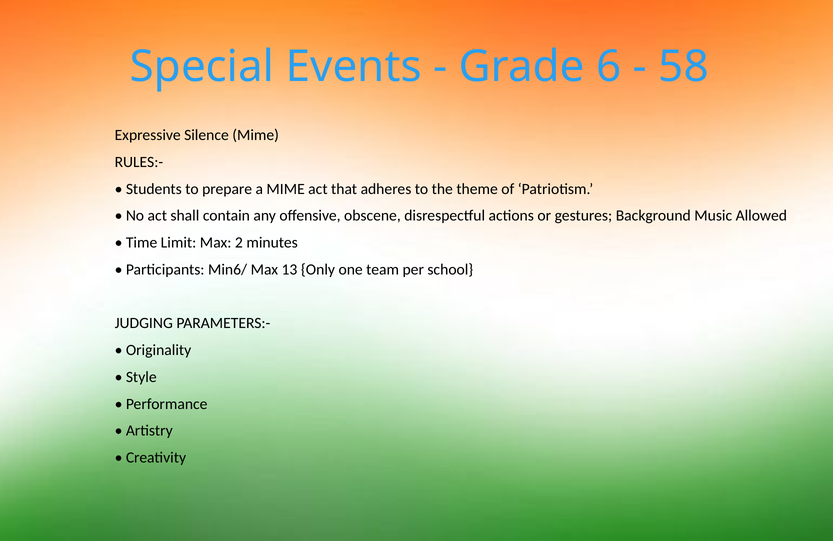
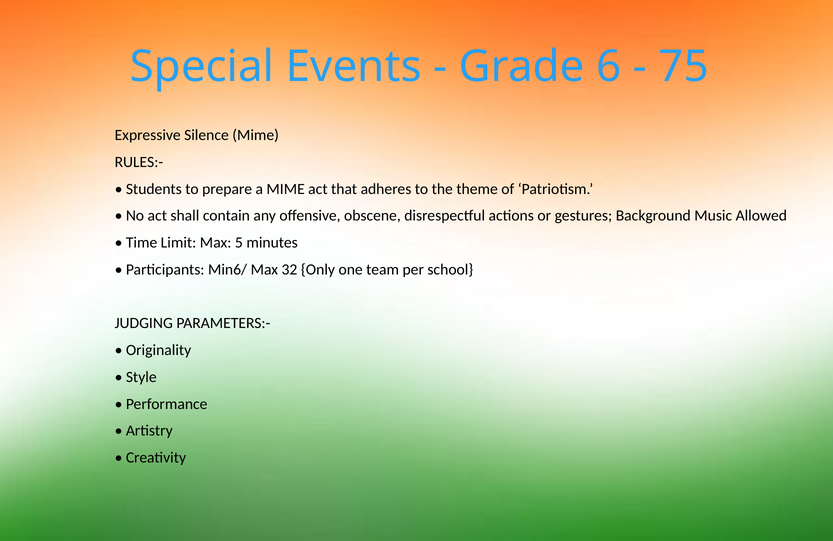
58: 58 -> 75 (684, 67)
2: 2 -> 5 (239, 243)
13: 13 -> 32 (289, 270)
